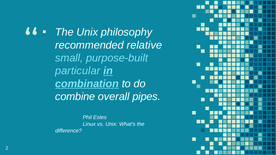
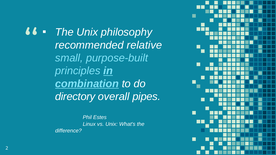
particular: particular -> principles (78, 71)
combine: combine -> directory (75, 97)
